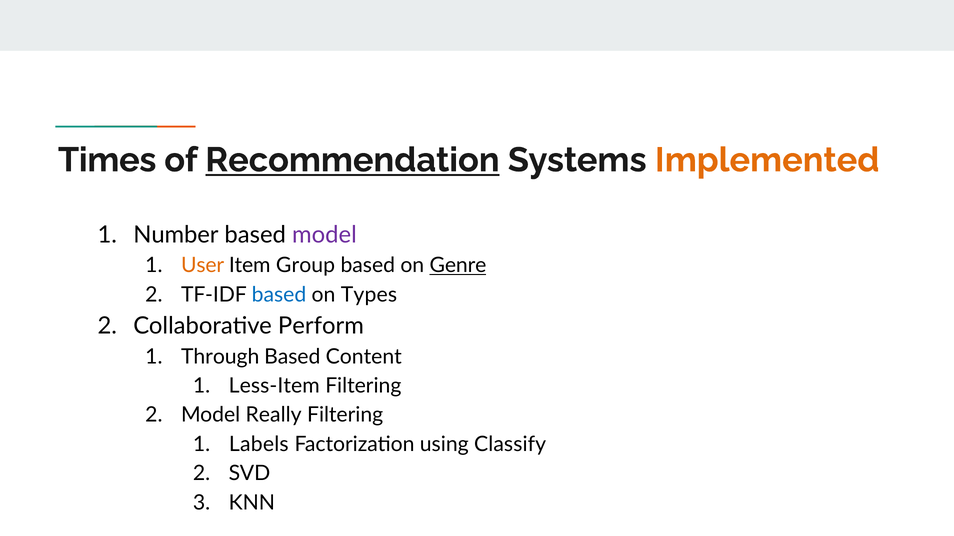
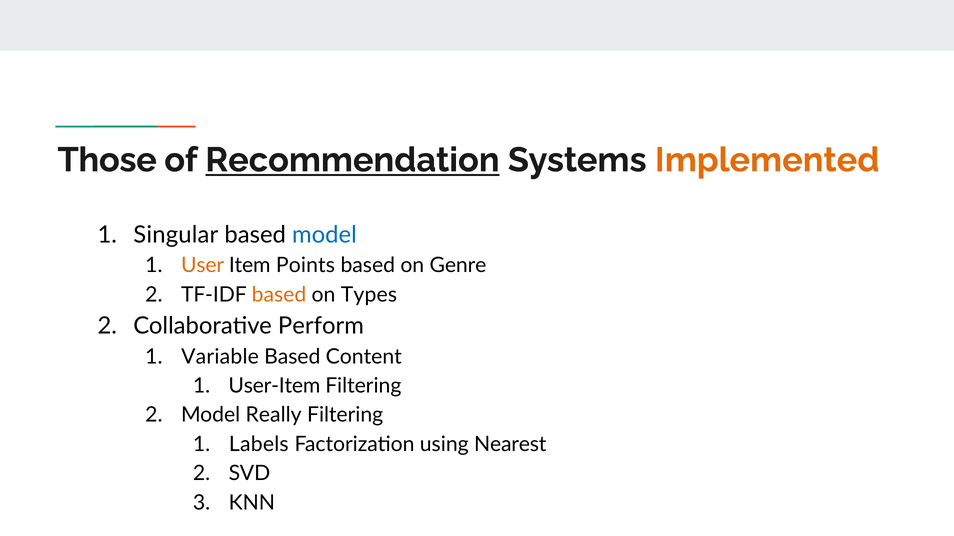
Times: Times -> Those (107, 160)
Number: Number -> Singular (176, 235)
model colour: purple -> blue (324, 235)
Group: Group -> Points (305, 266)
Genre underline: present -> none (458, 266)
based colour: blue -> orange (279, 295)
Through: Through -> Variable (220, 357)
Less-Item: Less-Item -> User-Item (274, 386)
Classify: Classify -> Nearest (510, 445)
